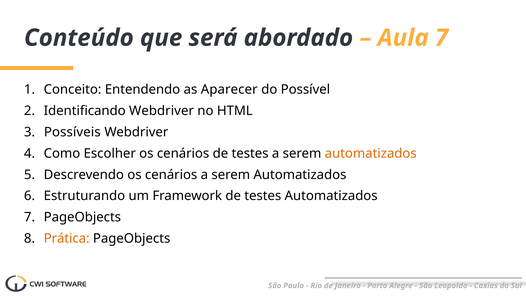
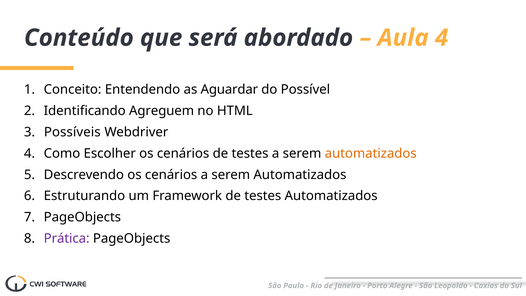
Aula 7: 7 -> 4 (442, 38)
Aparecer: Aparecer -> Aguardar (229, 90)
Identificando Webdriver: Webdriver -> Agreguem (162, 111)
Prática colour: orange -> purple (67, 238)
